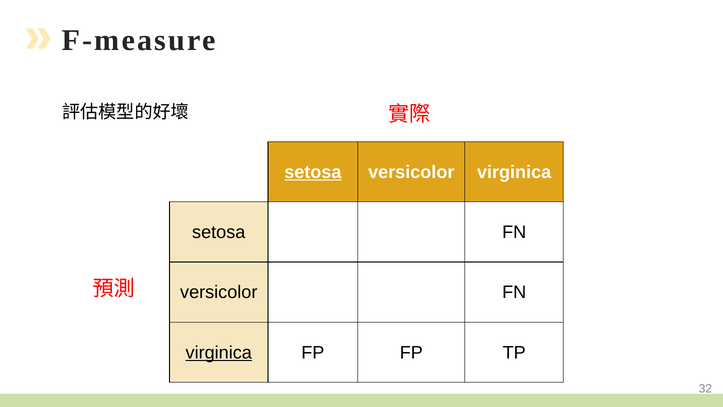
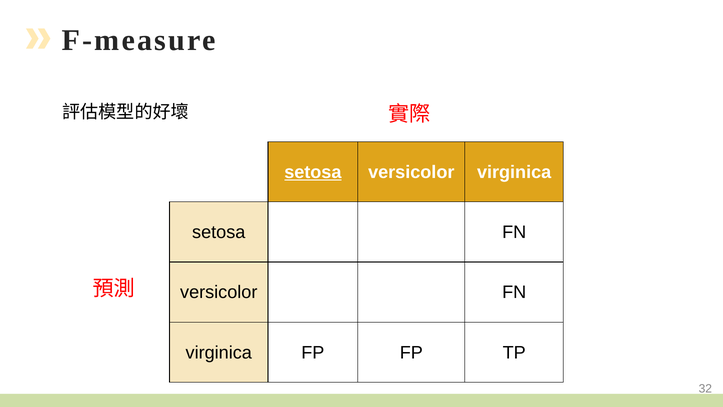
virginica underline: present -> none (219, 352)
